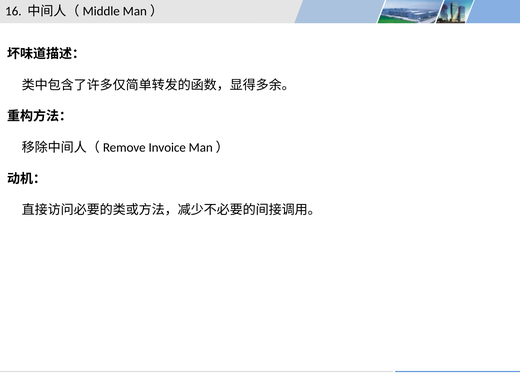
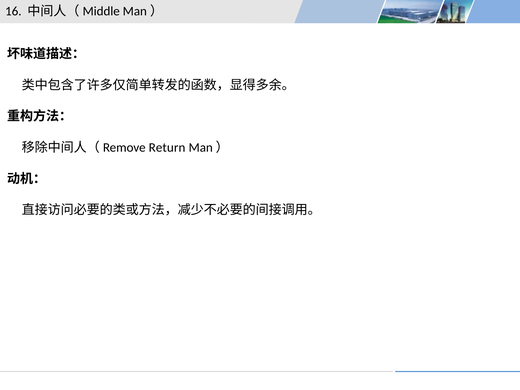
Invoice: Invoice -> Return (167, 148)
